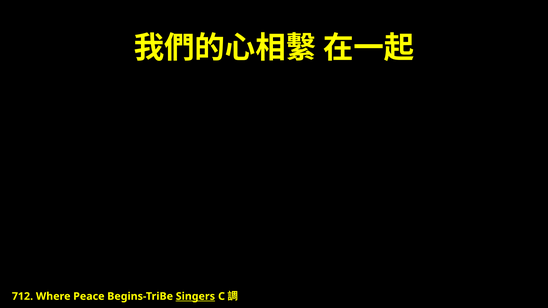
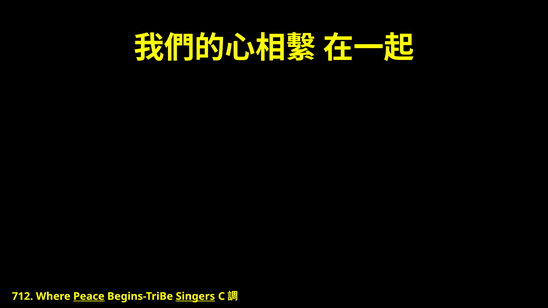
Peace underline: none -> present (89, 297)
